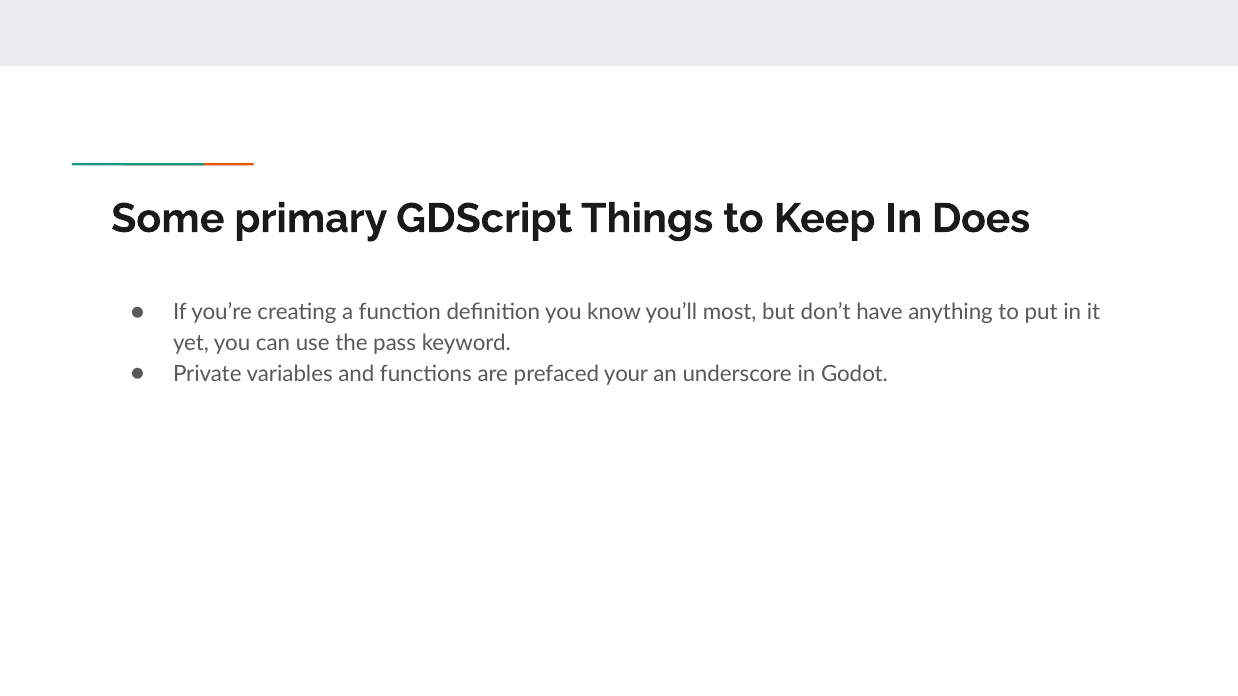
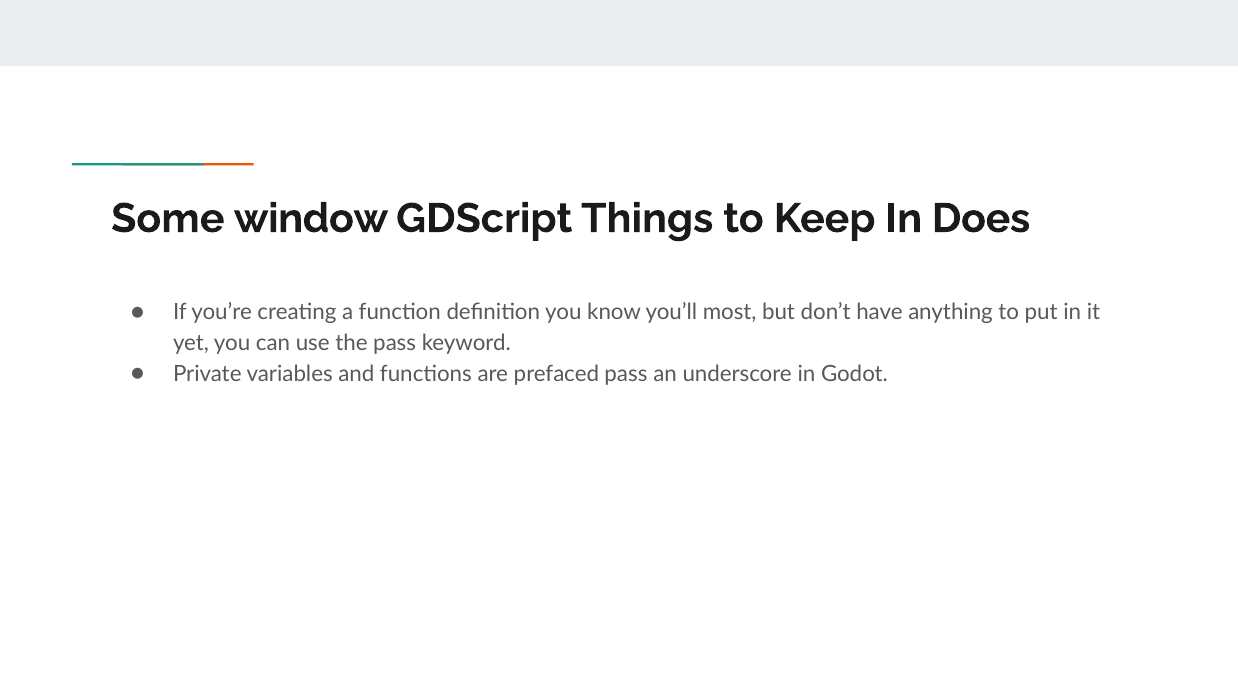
primary: primary -> window (311, 219)
prefaced your: your -> pass (626, 374)
